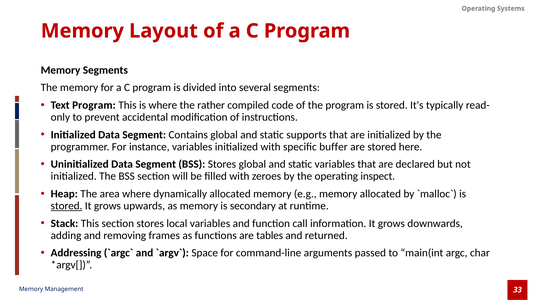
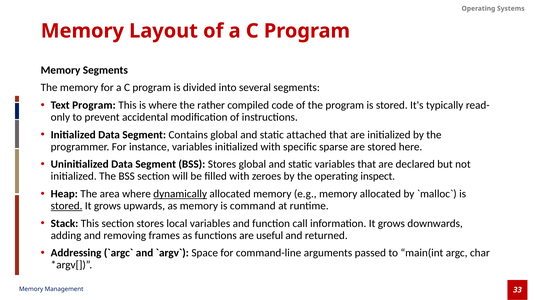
supports: supports -> attached (306, 135)
buffer: buffer -> sparse (334, 147)
dynamically underline: none -> present (180, 194)
secondary: secondary -> command (253, 206)
tables: tables -> useful (270, 236)
